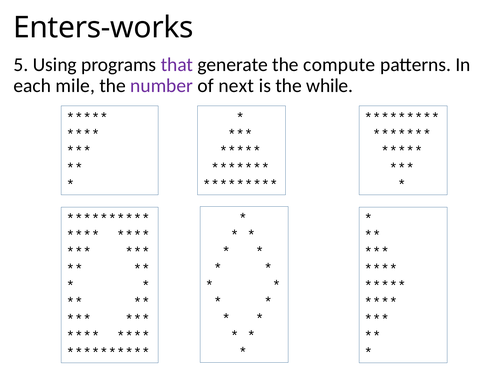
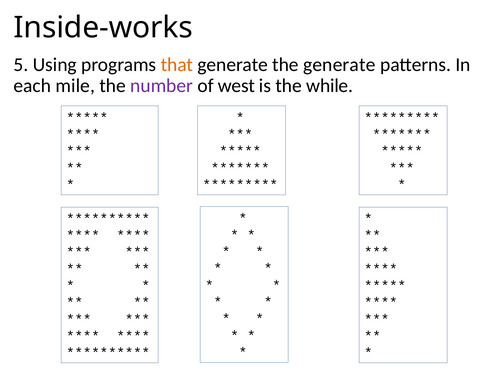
Enters-works: Enters-works -> Inside-works (103, 27)
that colour: purple -> orange (177, 65)
the compute: compute -> generate (339, 65)
next: next -> west (236, 86)
